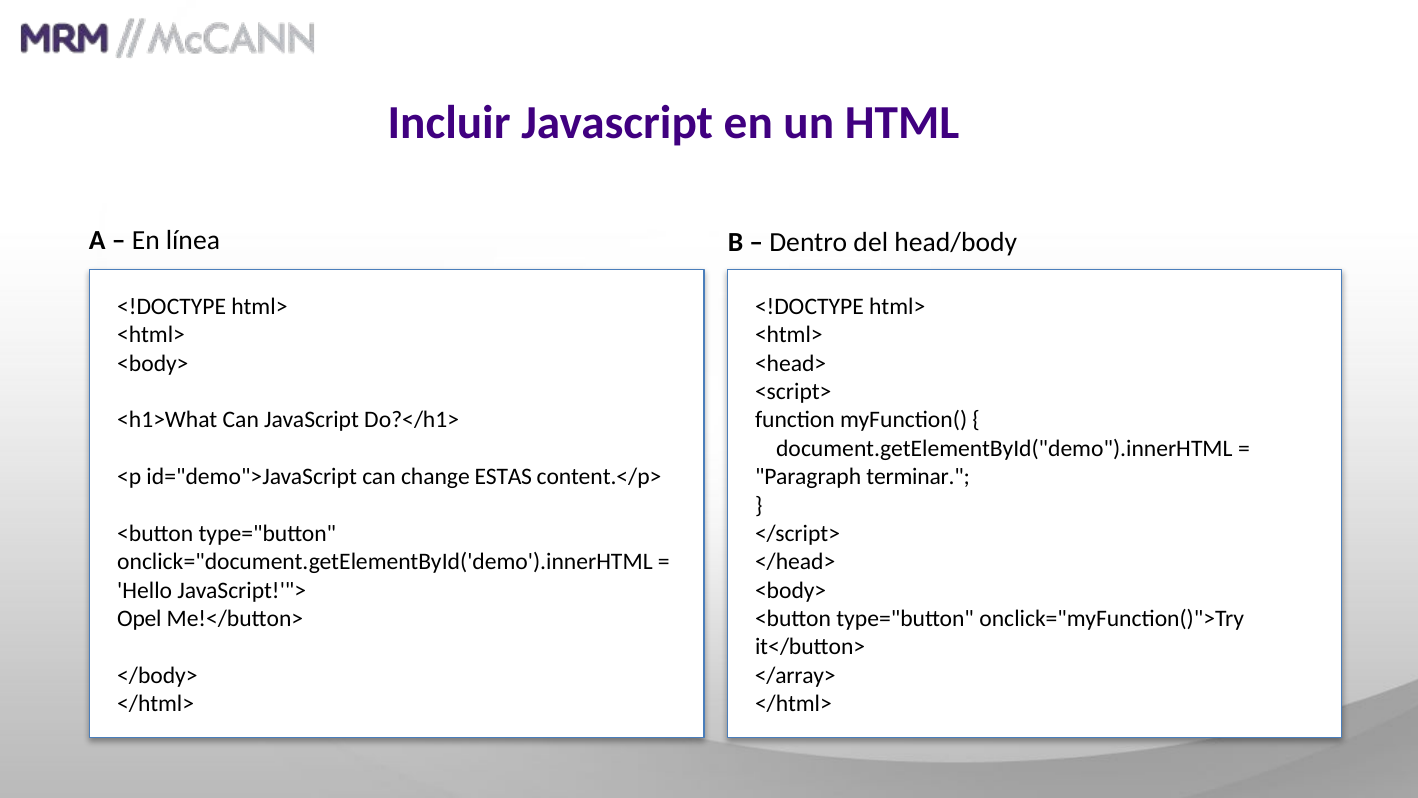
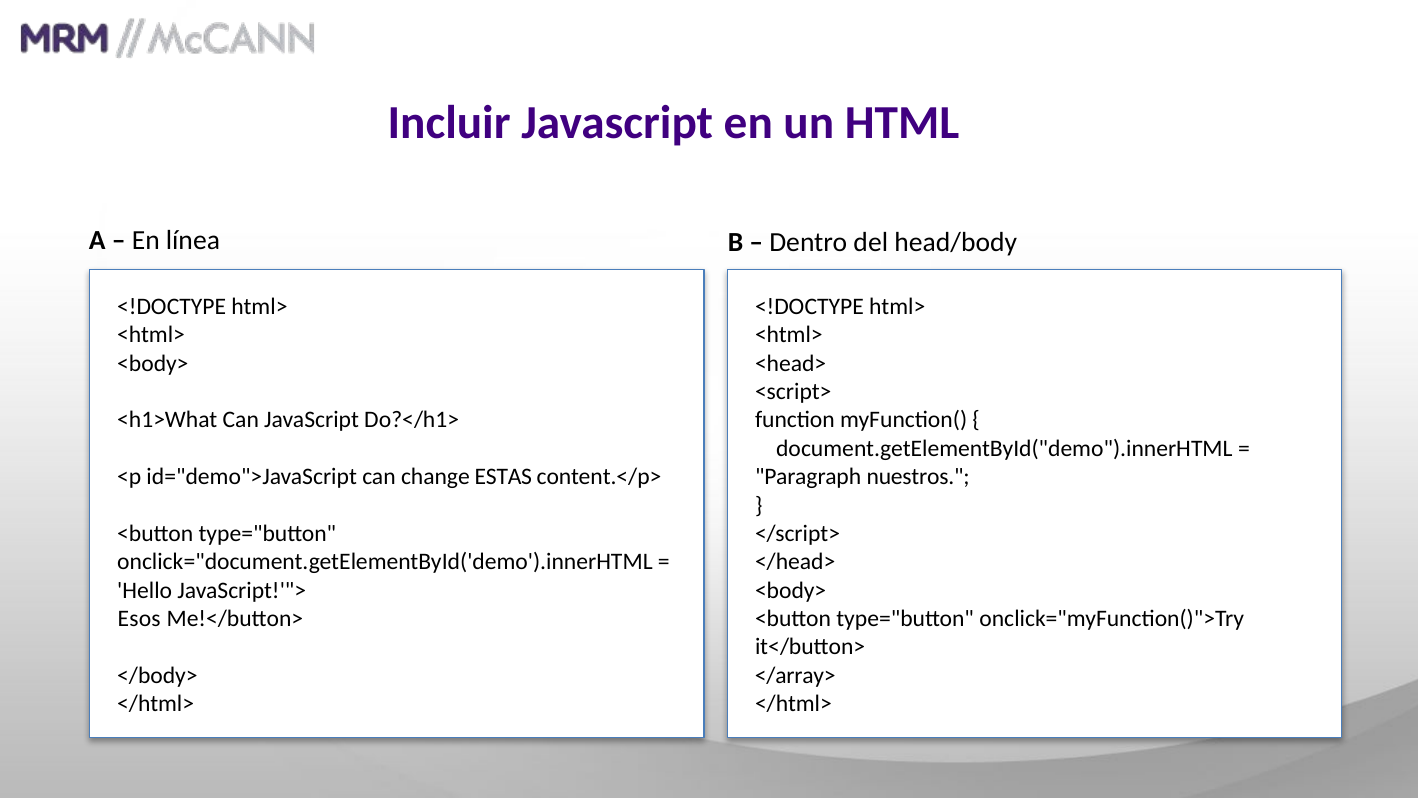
terminar: terminar -> nuestros (918, 477)
Opel: Opel -> Esos (139, 618)
